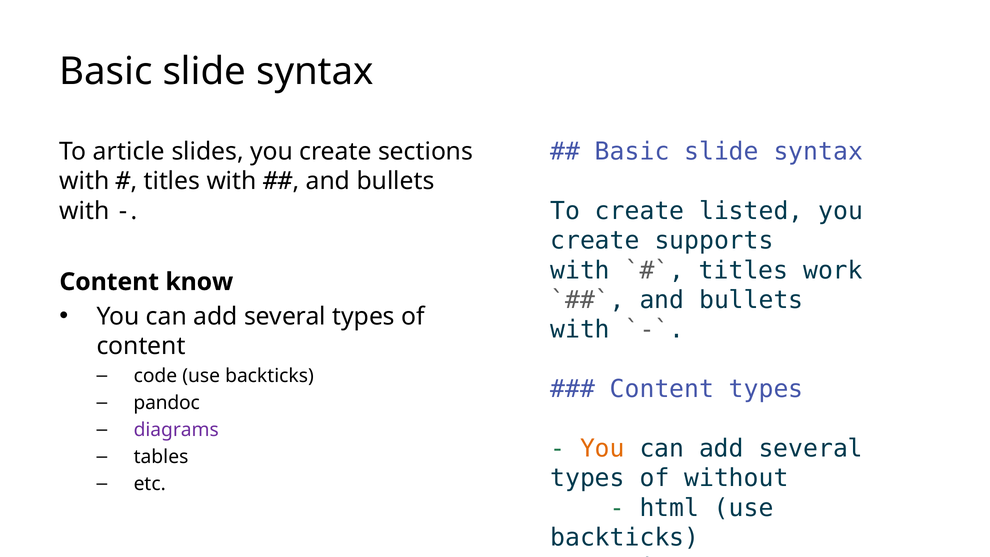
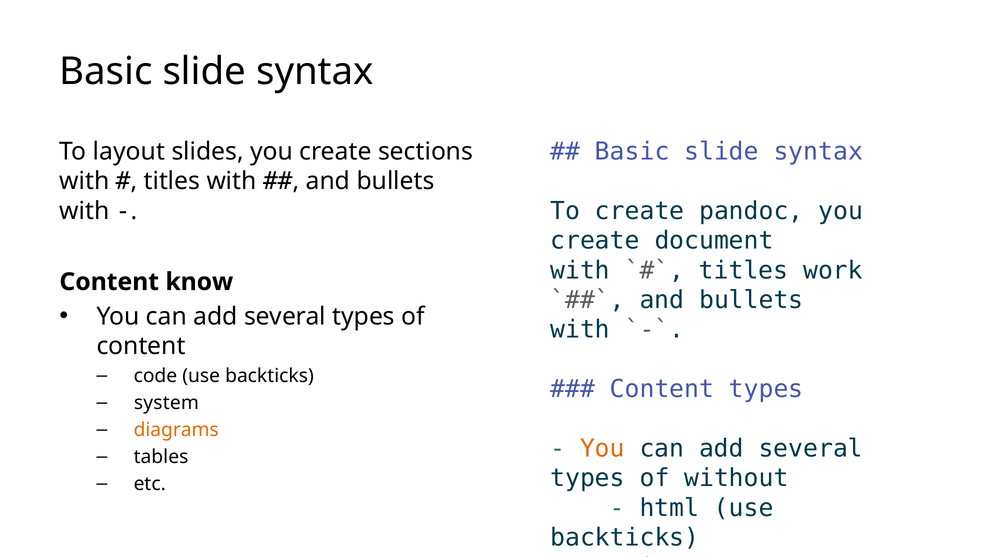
article: article -> layout (129, 151)
listed: listed -> pandoc (751, 211)
supports: supports -> document (714, 241)
pandoc: pandoc -> system (166, 403)
diagrams colour: purple -> orange (176, 430)
